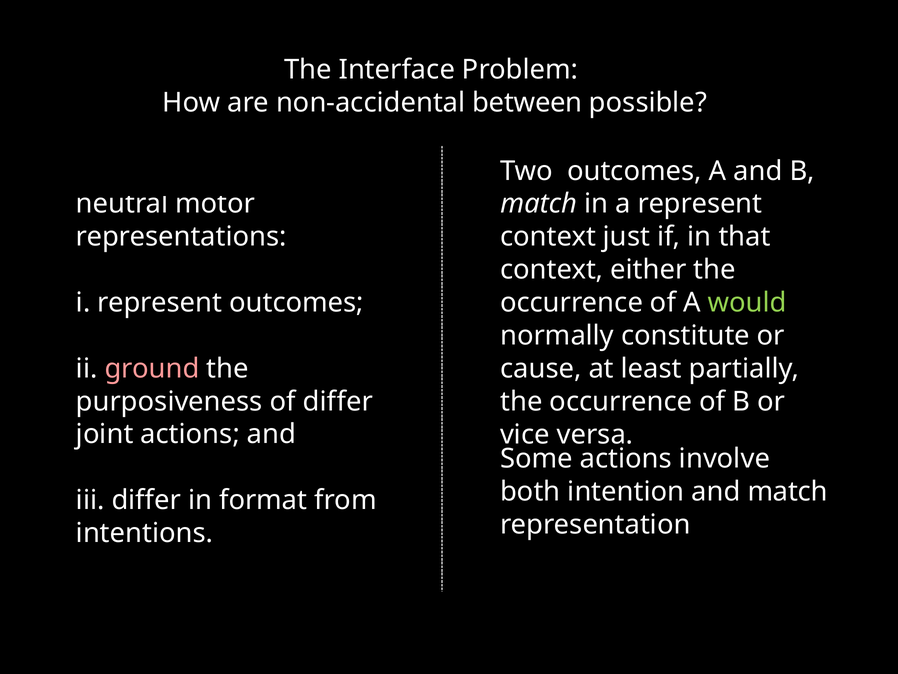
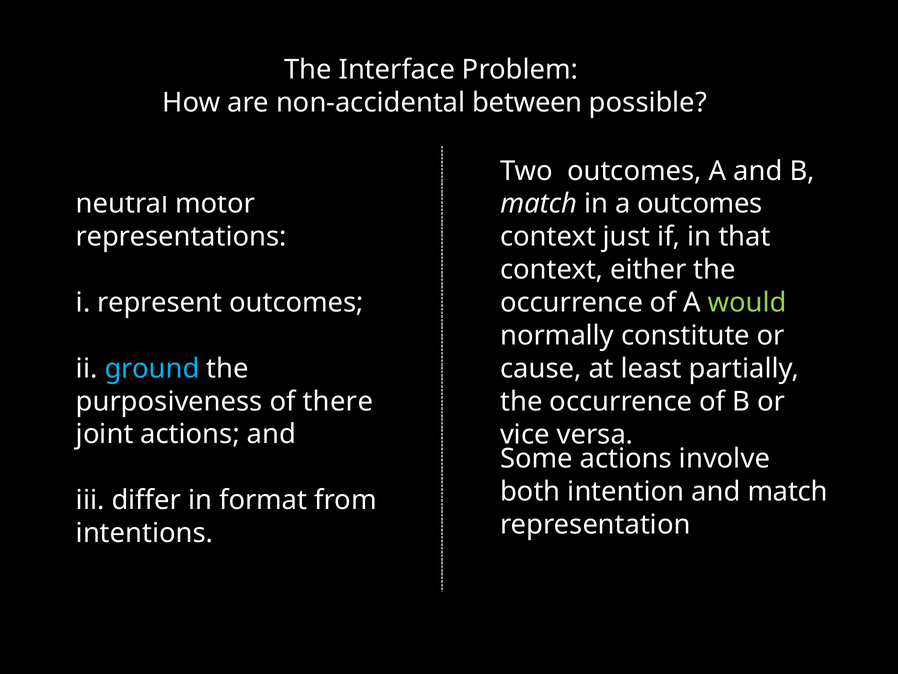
a represent: represent -> outcomes (700, 204)
ground colour: pink -> light blue (152, 368)
of differ: differ -> there (338, 401)
